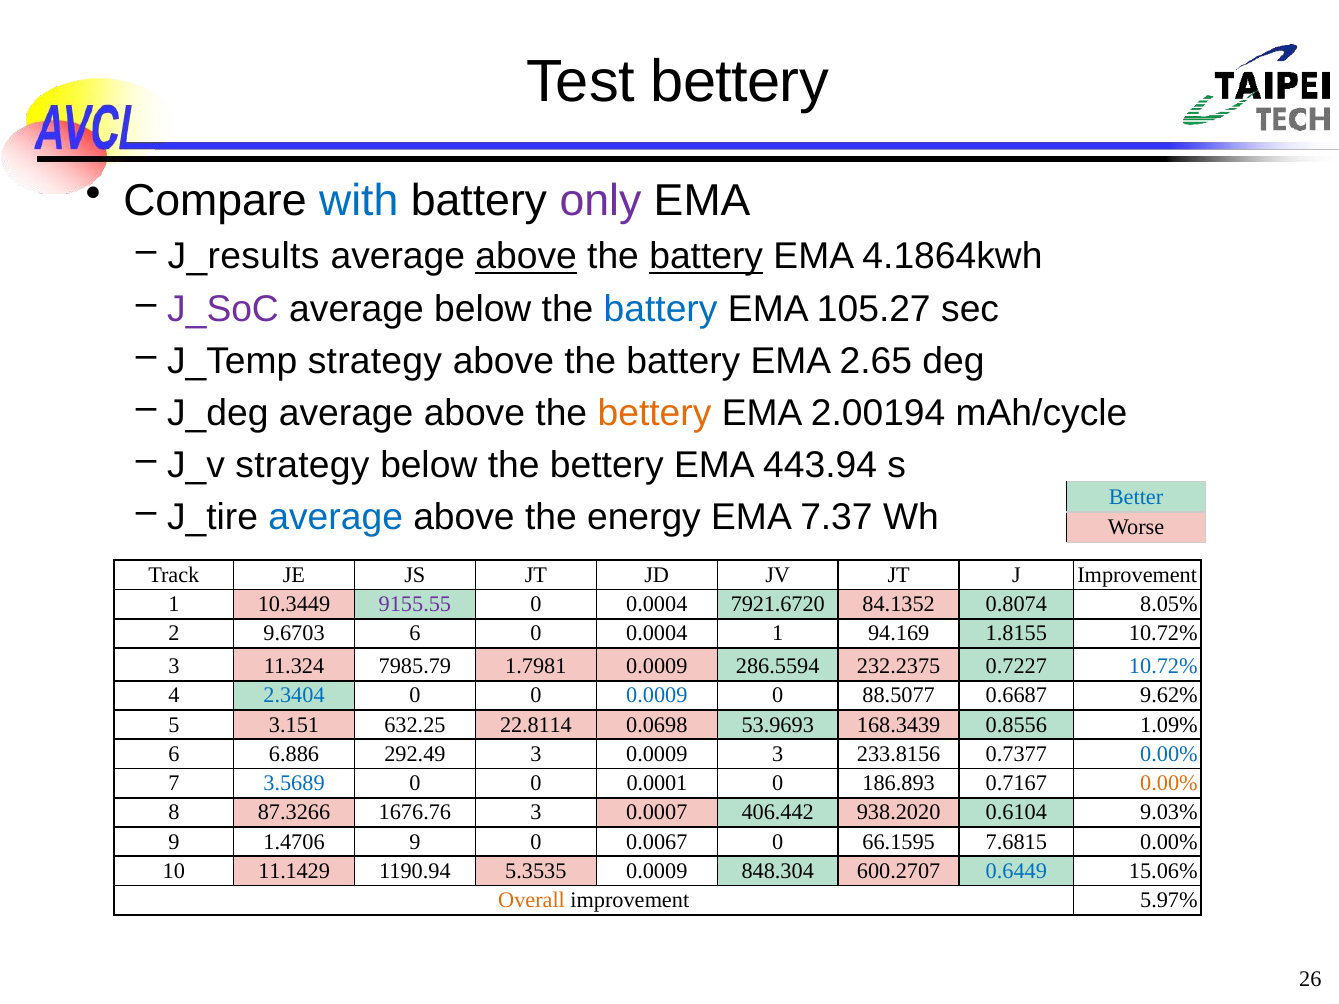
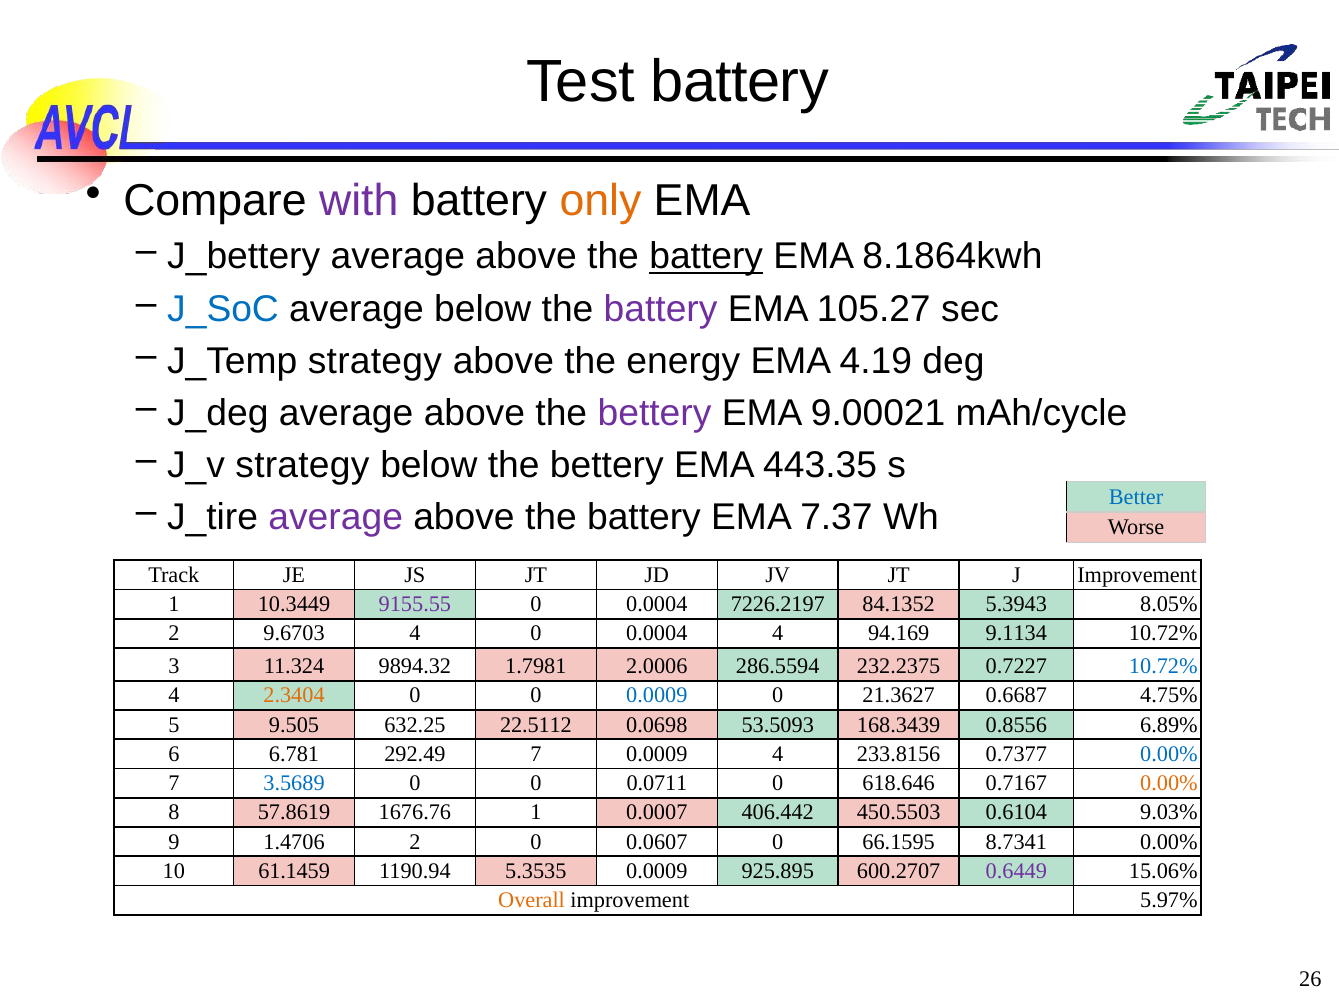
Test bettery: bettery -> battery (740, 81)
with colour: blue -> purple (359, 201)
only colour: purple -> orange (600, 201)
J_results: J_results -> J_bettery (244, 257)
above underline: present -> none (526, 257)
4.1864kwh: 4.1864kwh -> 8.1864kwh (953, 257)
J_SoC colour: purple -> blue (223, 309)
battery colour: blue -> purple (661, 309)
battery: battery -> energy (683, 361)
2.65: 2.65 -> 4.19 (876, 361)
bettery colour: orange -> purple (655, 413)
2.00194: 2.00194 -> 9.00021 (878, 413)
443.94: 443.94 -> 443.35 (820, 465)
average colour: blue -> purple (336, 517)
energy: energy -> battery (644, 517)
7921.6720: 7921.6720 -> 7226.2197 (778, 604)
0.8074: 0.8074 -> 5.3943 (1016, 604)
9.6703 6: 6 -> 4 (415, 634)
0.0004 1: 1 -> 4 (778, 634)
1.8155: 1.8155 -> 9.1134 (1016, 634)
7985.79: 7985.79 -> 9894.32 (415, 666)
1.7981 0.0009: 0.0009 -> 2.0006 (657, 666)
2.3404 colour: blue -> orange (294, 696)
88.5077: 88.5077 -> 21.3627 (899, 696)
9.62%: 9.62% -> 4.75% (1169, 696)
3.151: 3.151 -> 9.505 (294, 725)
22.8114: 22.8114 -> 22.5112 (536, 725)
53.9693: 53.9693 -> 53.5093 (778, 725)
1.09%: 1.09% -> 6.89% (1169, 725)
6.886: 6.886 -> 6.781 (294, 754)
292.49 3: 3 -> 7 (536, 754)
0.0009 3: 3 -> 4 (778, 754)
0.0001: 0.0001 -> 0.0711 (657, 783)
186.893: 186.893 -> 618.646 (899, 783)
87.3266: 87.3266 -> 57.8619 (294, 813)
1676.76 3: 3 -> 1 (536, 813)
938.2020: 938.2020 -> 450.5503 (899, 813)
1.4706 9: 9 -> 2 (415, 842)
0.0067: 0.0067 -> 0.0607 (657, 842)
7.6815: 7.6815 -> 8.7341 (1016, 842)
11.1429: 11.1429 -> 61.1459 (294, 871)
848.304: 848.304 -> 925.895 (778, 871)
0.6449 colour: blue -> purple (1016, 871)
